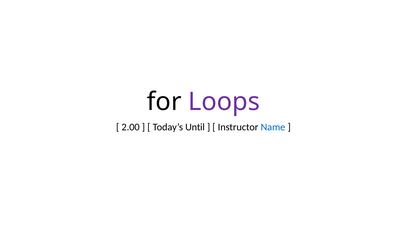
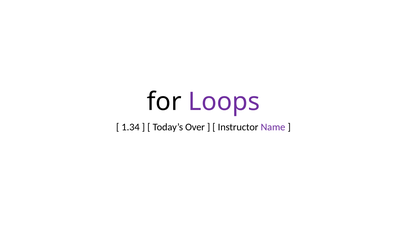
2.00: 2.00 -> 1.34 (131, 127)
Until: Until -> Over (195, 127)
Name colour: blue -> purple (273, 127)
